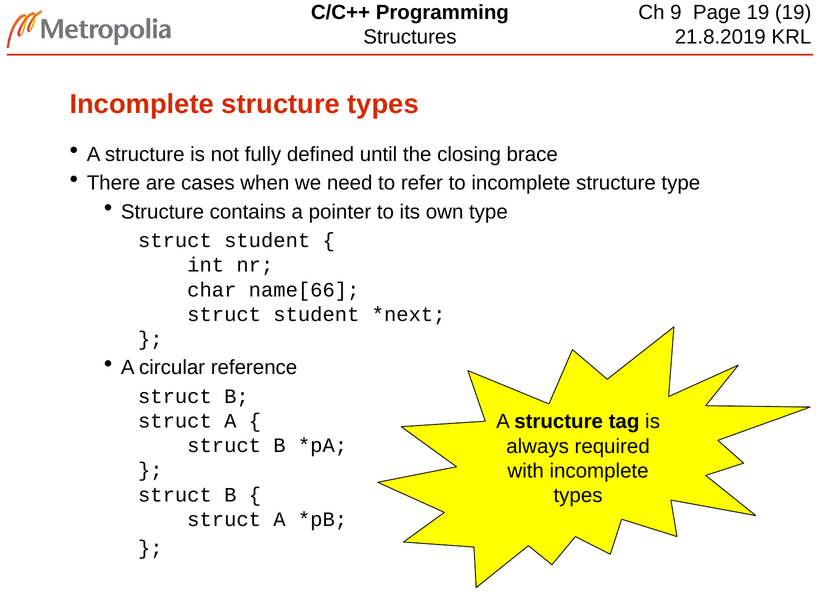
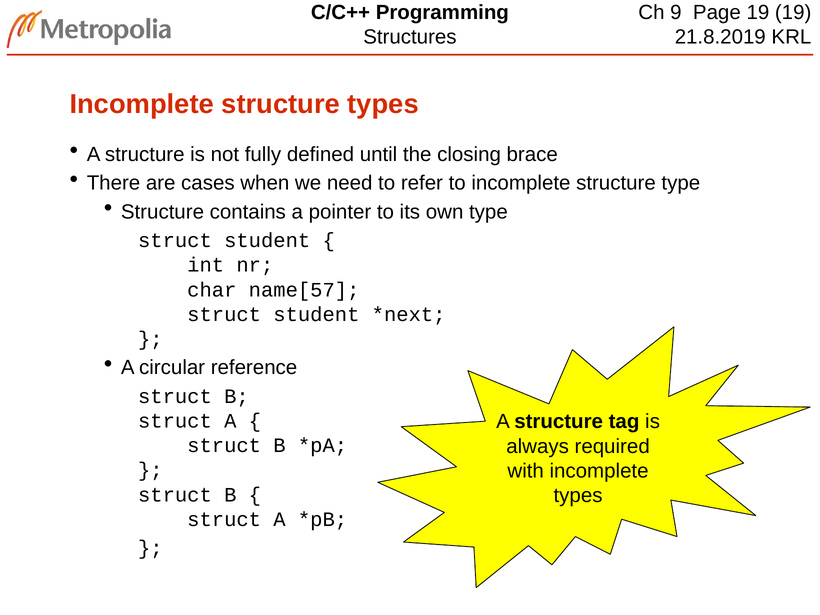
name[66: name[66 -> name[57 (304, 290)
